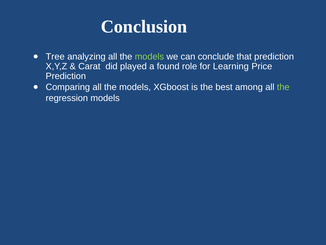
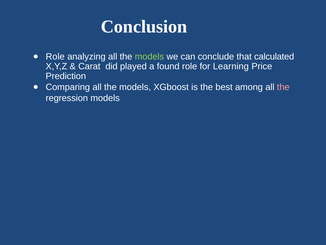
Tree: Tree -> Role (55, 56)
that prediction: prediction -> calculated (274, 56)
the colour: light green -> pink (283, 87)
